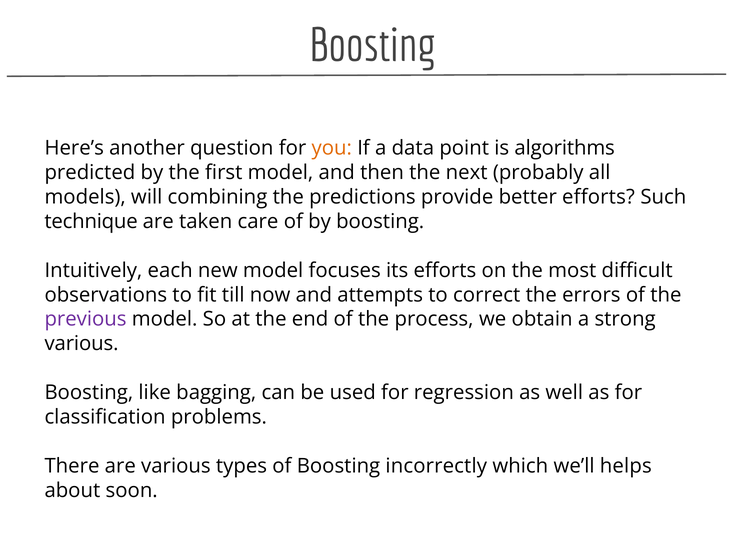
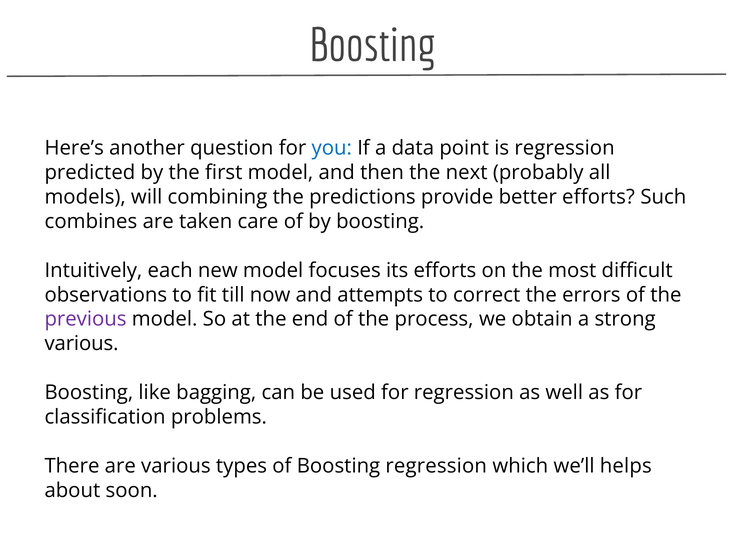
you colour: orange -> blue (332, 148)
is algorithms: algorithms -> regression (565, 148)
technique: technique -> combines (91, 221)
Boosting incorrectly: incorrectly -> regression (436, 466)
